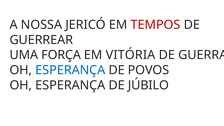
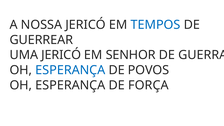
TEMPOS colour: red -> blue (155, 25)
UMA FORÇA: FORÇA -> JERICÓ (61, 55)
VITÓRIA: VITÓRIA -> SENHOR (131, 55)
JÚBILO: JÚBILO -> FORÇA (148, 85)
